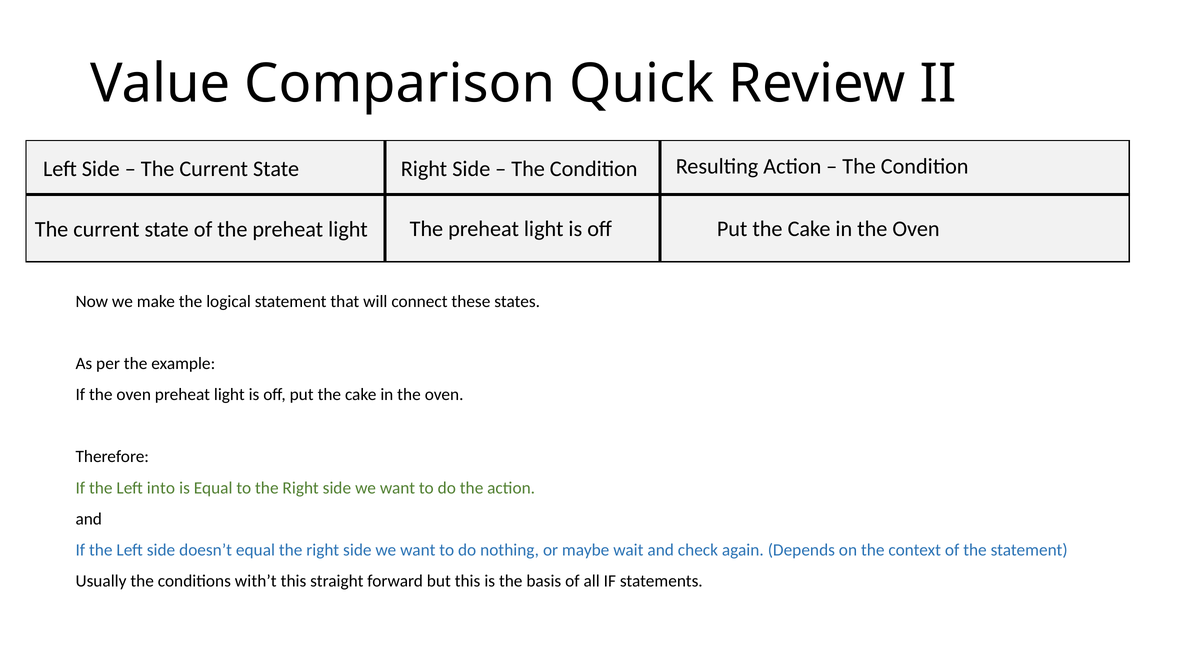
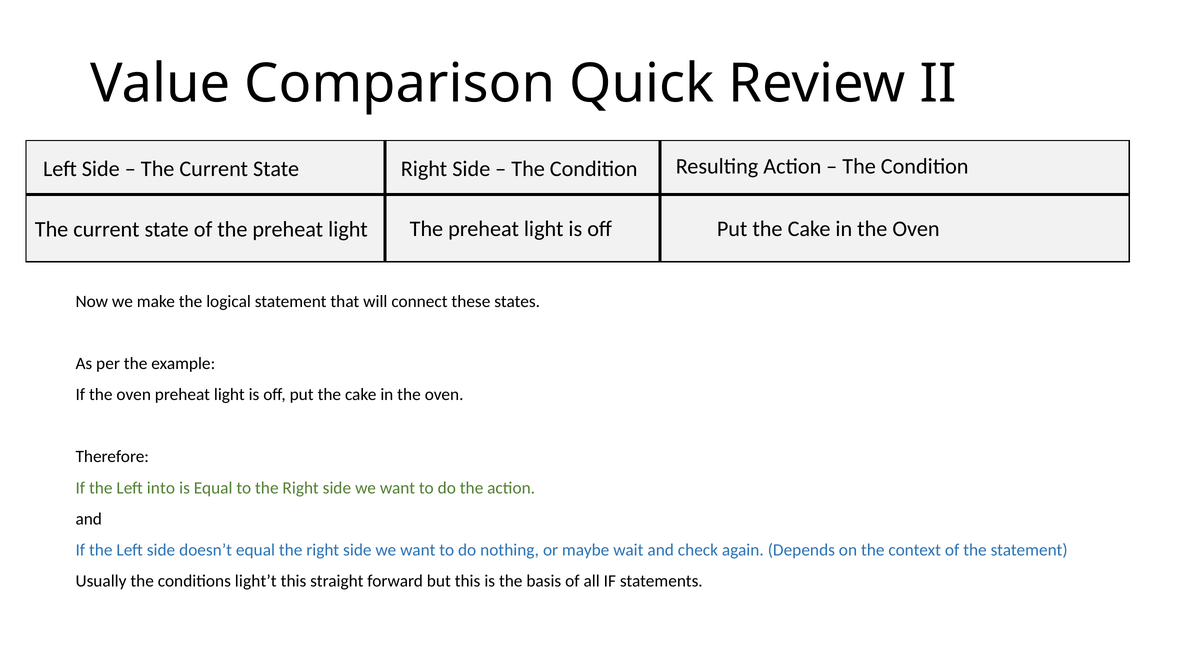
with’t: with’t -> light’t (256, 581)
